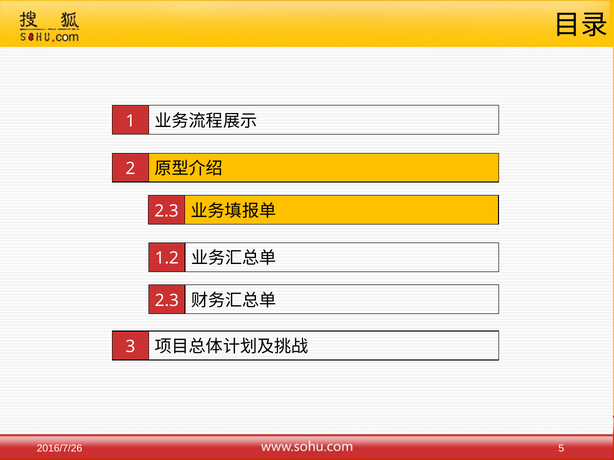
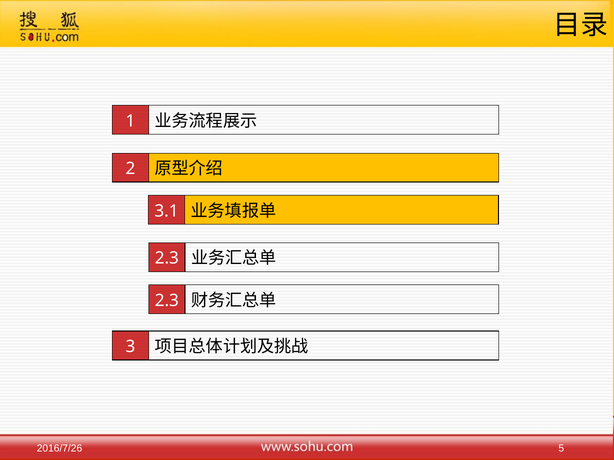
2.3: 2.3 -> 3.1 (166, 211)
1.2: 1.2 -> 2.3 (167, 259)
